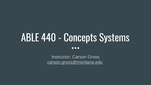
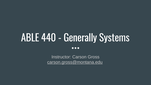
Concepts: Concepts -> Generally (80, 38)
